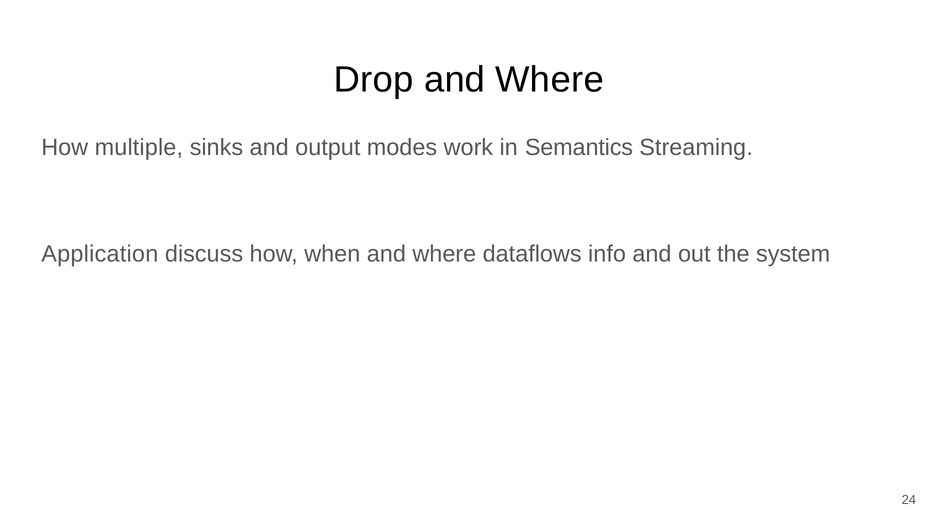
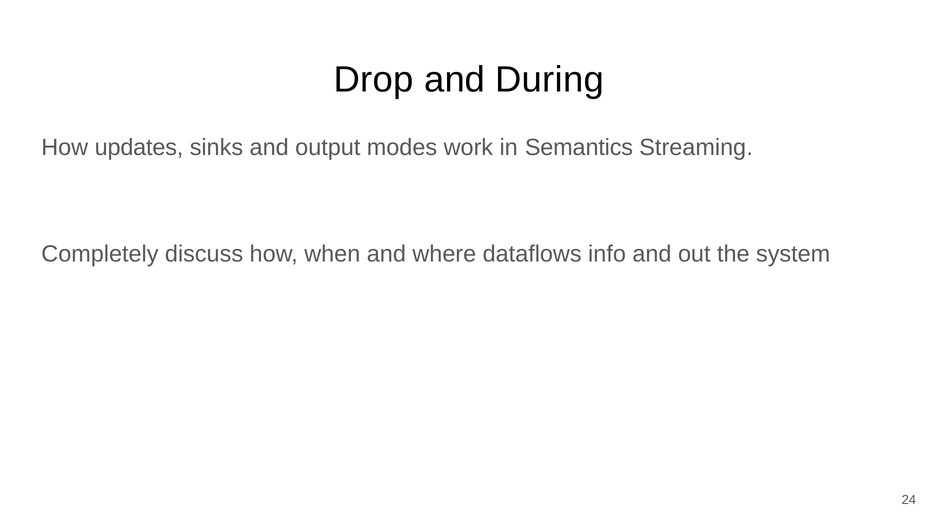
Where: Where -> During (550, 79)
multiple: multiple -> updates (139, 148)
Application: Application -> Completely (100, 254)
